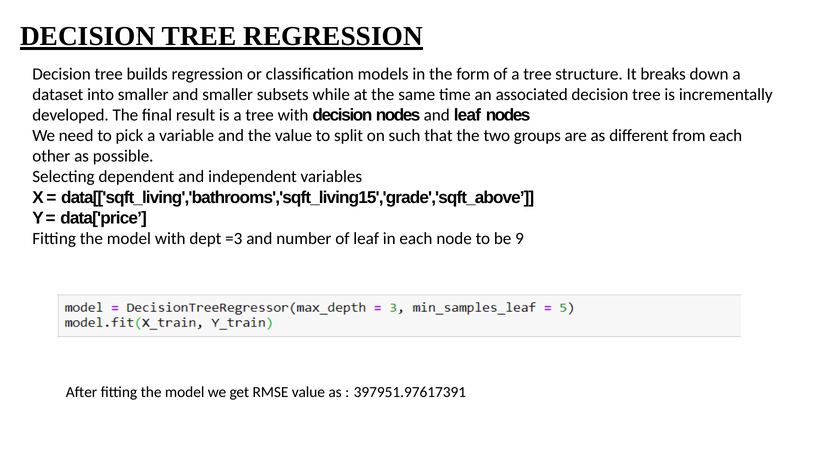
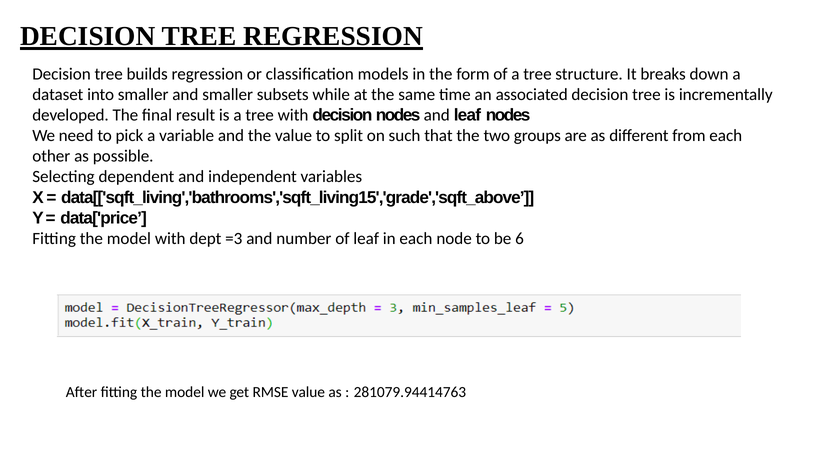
9: 9 -> 6 (519, 238)
397951.97617391: 397951.97617391 -> 281079.94414763 (410, 392)
